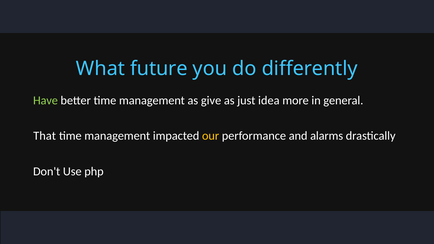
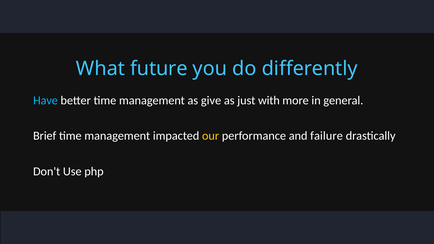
Have colour: light green -> light blue (45, 101)
idea: idea -> with (269, 101)
That: That -> Brief (45, 136)
alarms: alarms -> failure (327, 136)
